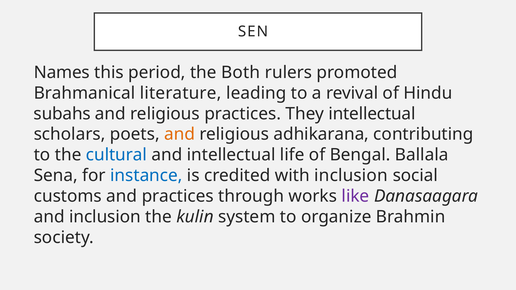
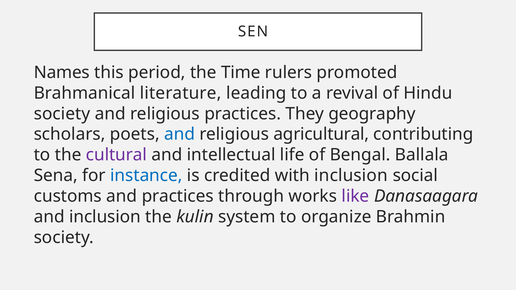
Both: Both -> Time (241, 72)
subahs: subahs -> society (62, 114)
They intellectual: intellectual -> geography (372, 114)
and colour: orange -> blue (180, 134)
adhikarana: adhikarana -> agricultural (321, 134)
cultural colour: blue -> purple (116, 155)
